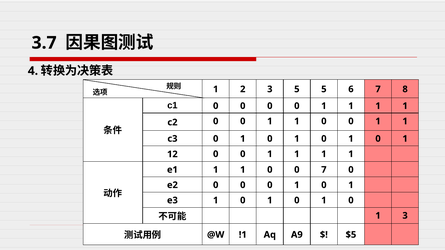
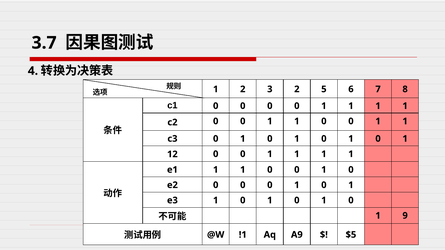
3 5: 5 -> 2 (297, 89)
7: 7 -> 1 (324, 170)
1 3: 3 -> 9 (405, 216)
